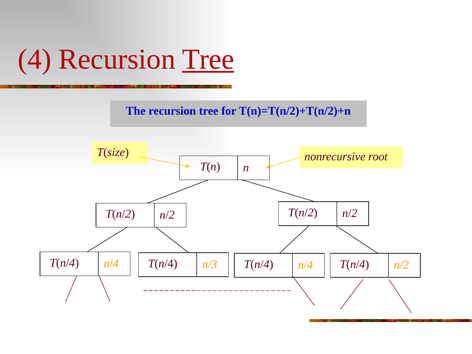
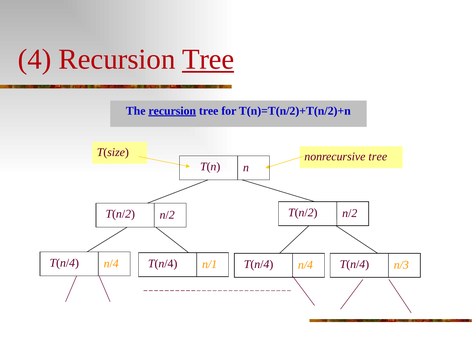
recursion underline: none -> present (172, 111)
nonrecursive root: root -> tree (378, 156)
n/3: n/3 -> n/1 (210, 264)
T(n/4 n/2: n/2 -> n/3 (401, 265)
